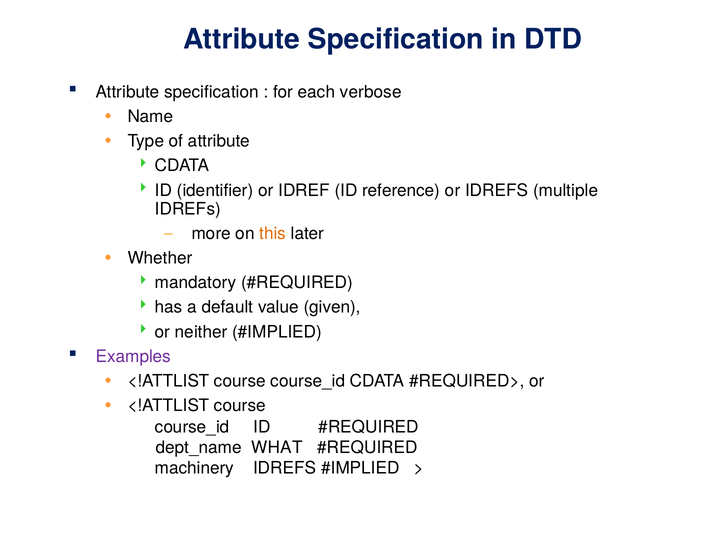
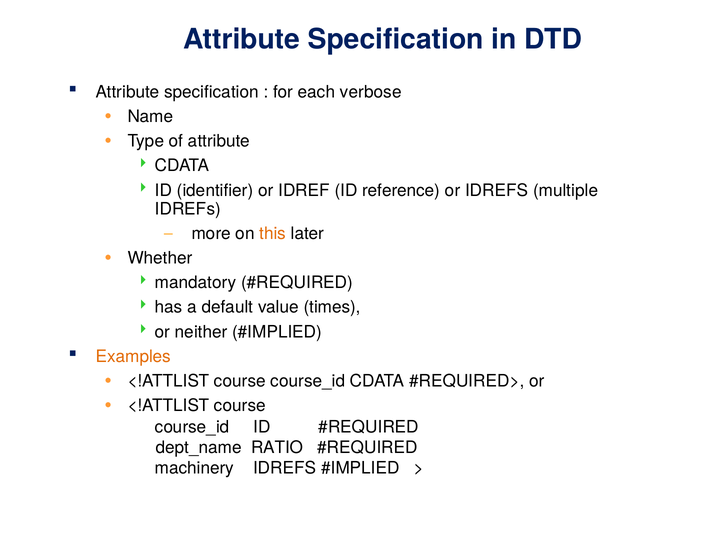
given: given -> times (332, 307)
Examples colour: purple -> orange (133, 356)
WHAT: WHAT -> RATIO (277, 447)
